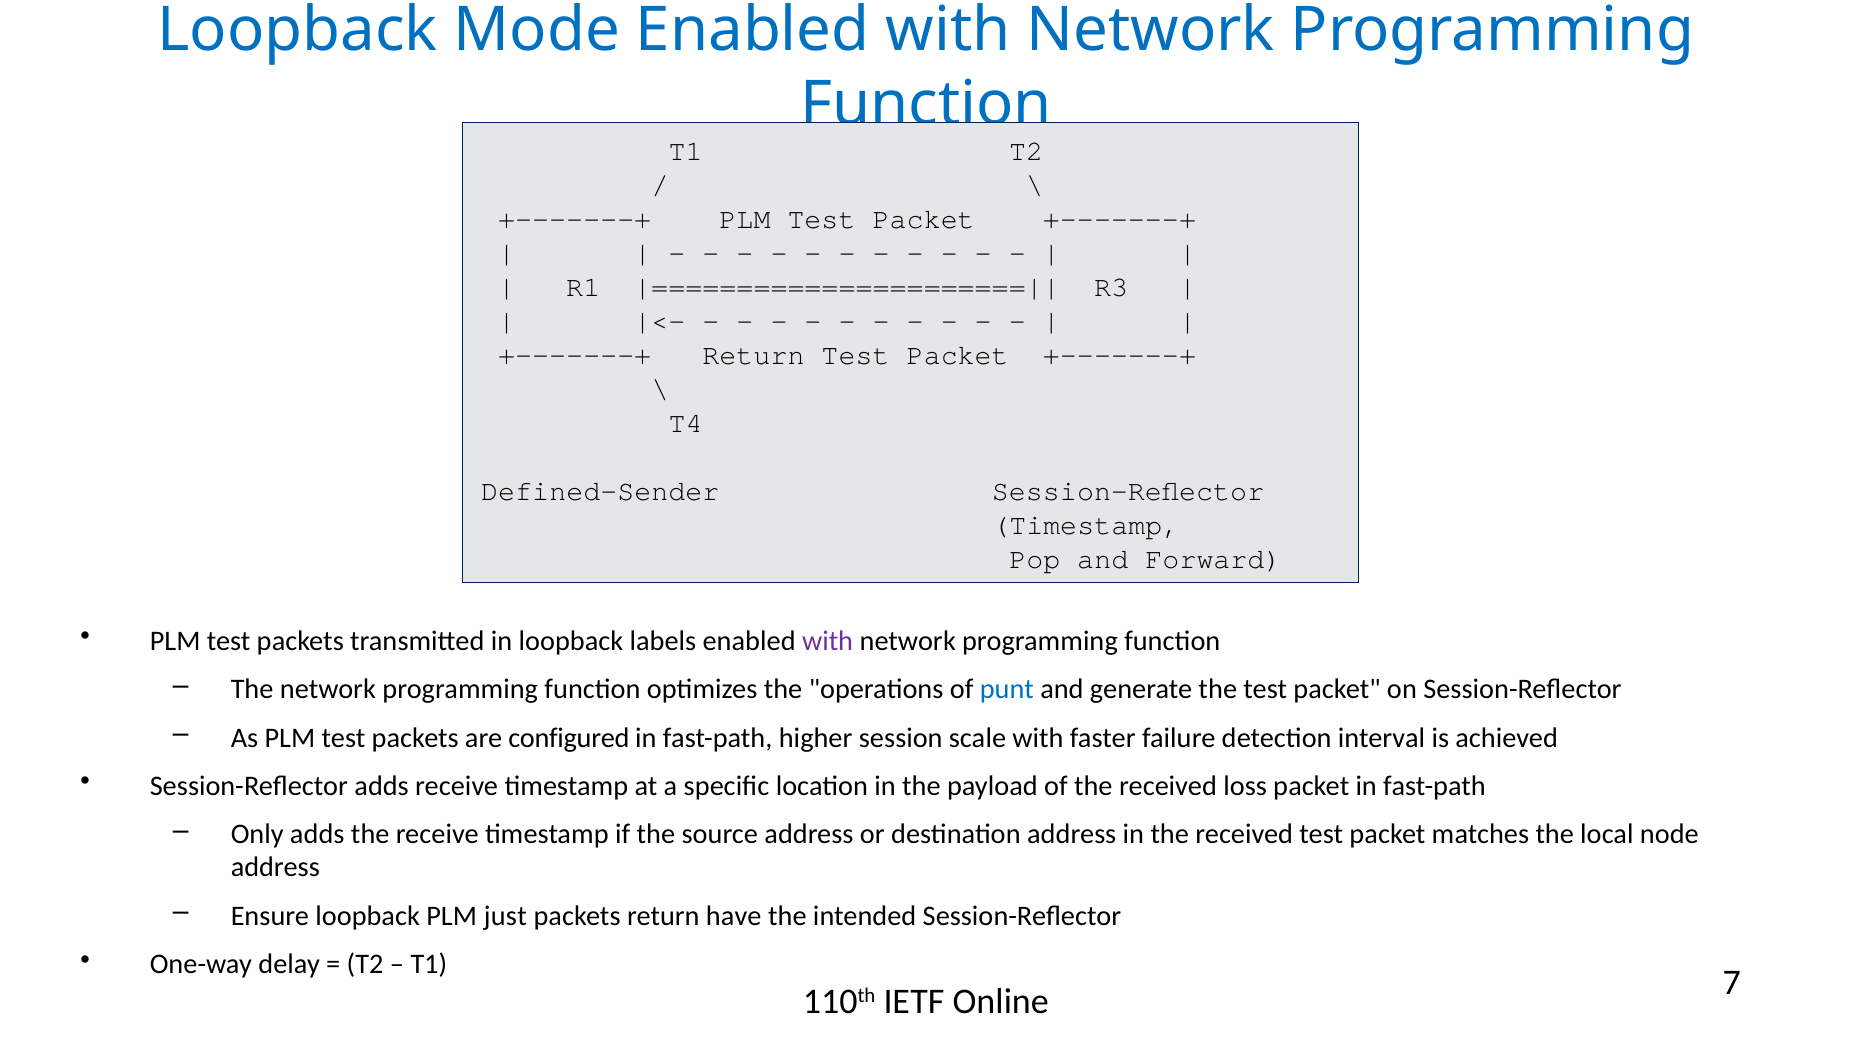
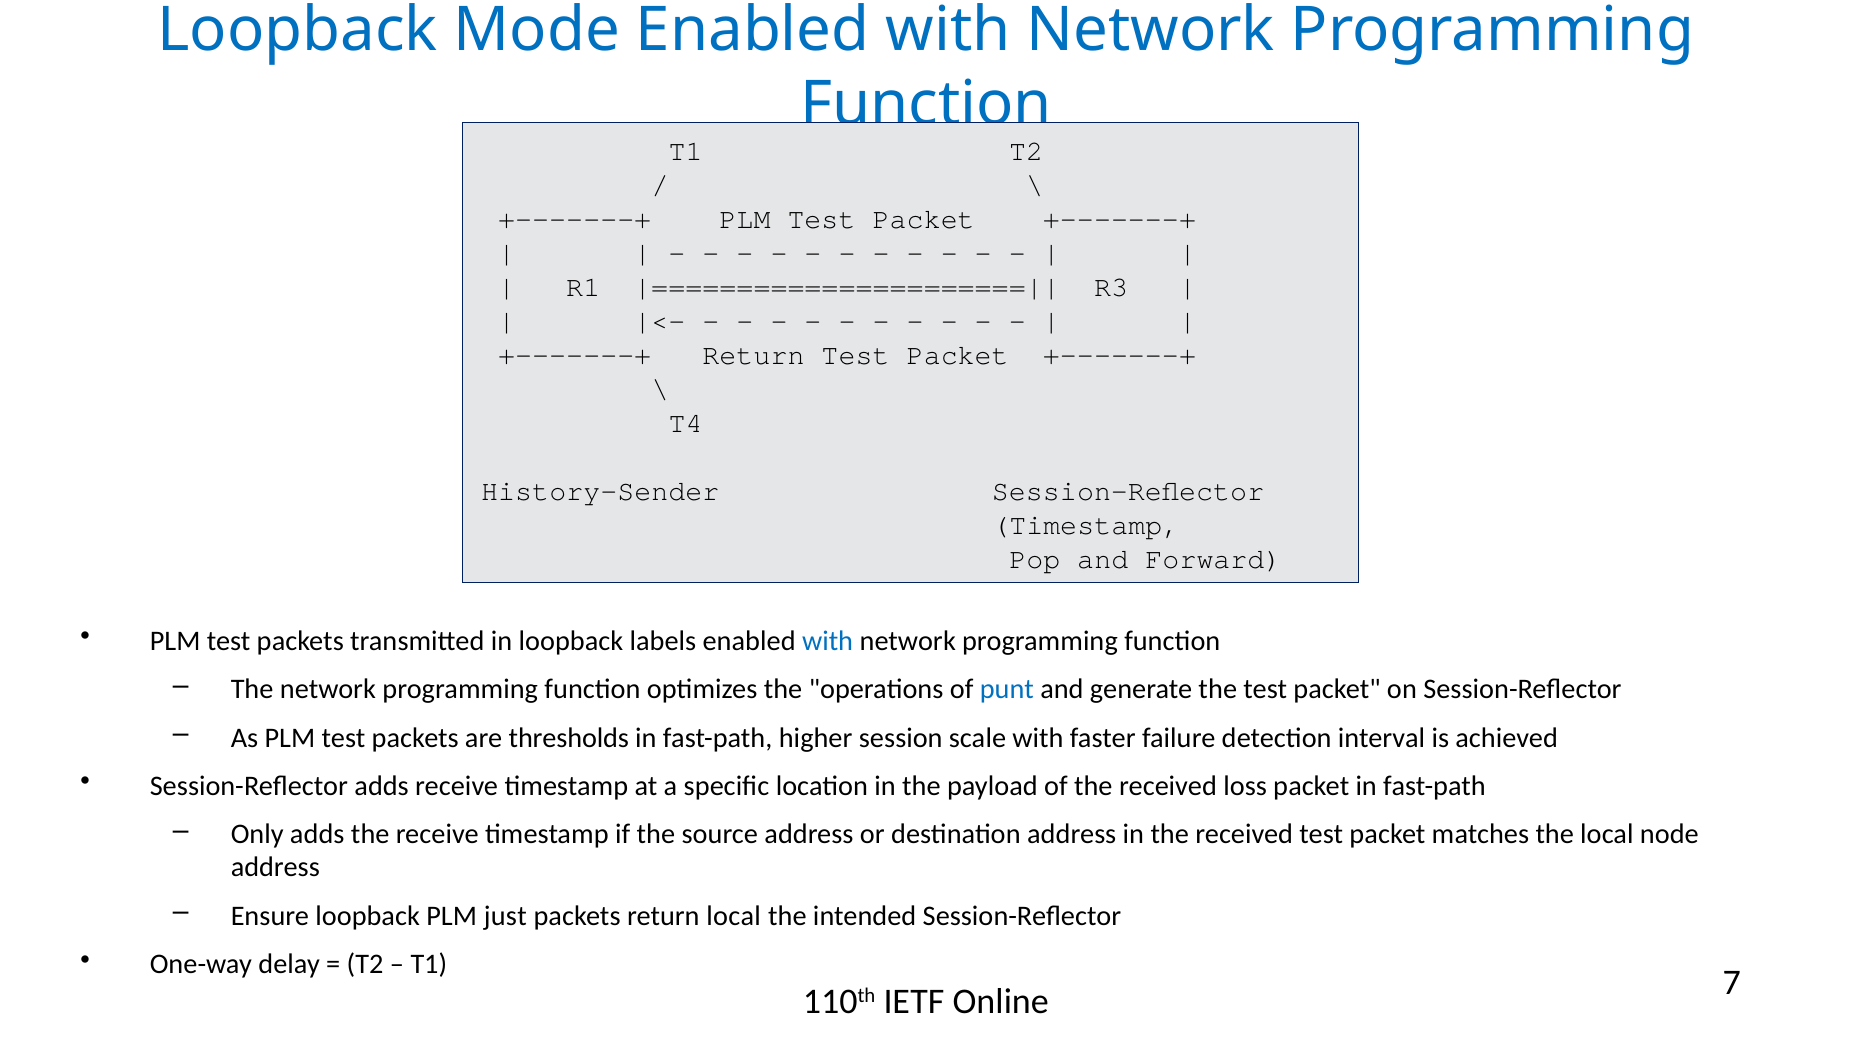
Defined-Sender: Defined-Sender -> History-Sender (600, 491)
with colour: purple -> blue (828, 641)
configured: configured -> thresholds (569, 738)
return have: have -> local (734, 916)
